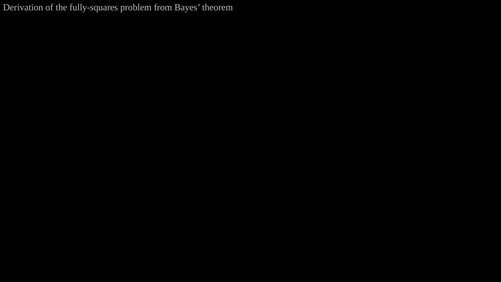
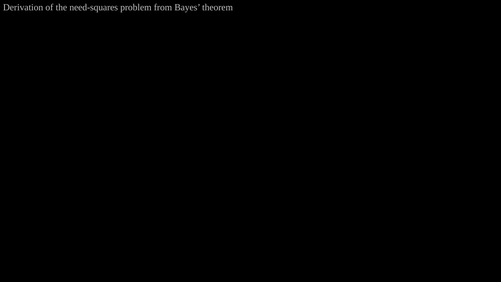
fully-squares: fully-squares -> need-squares (94, 7)
